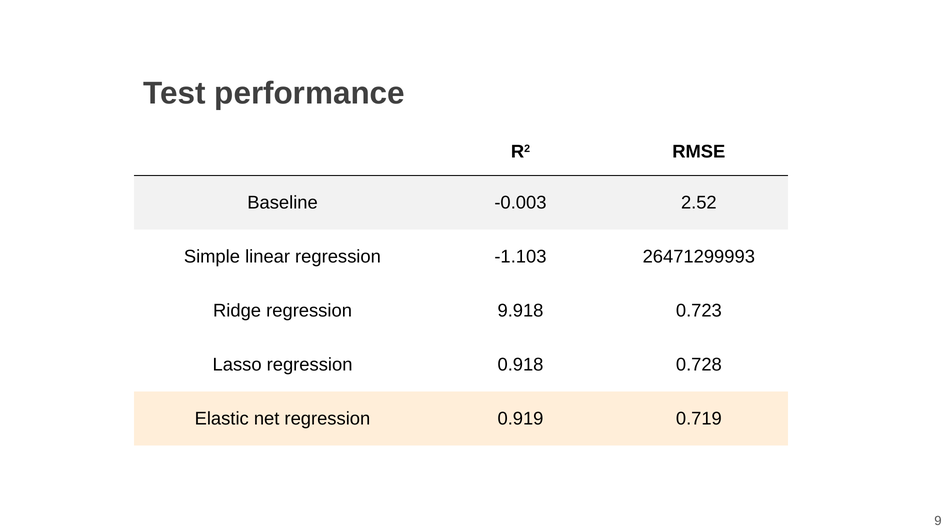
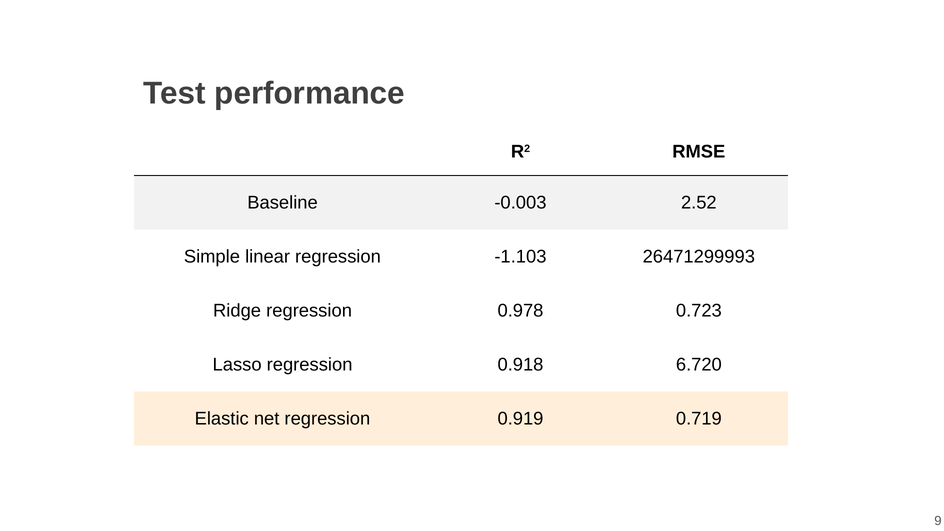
9.918: 9.918 -> 0.978 (521, 311)
0.728: 0.728 -> 6.720 (699, 365)
